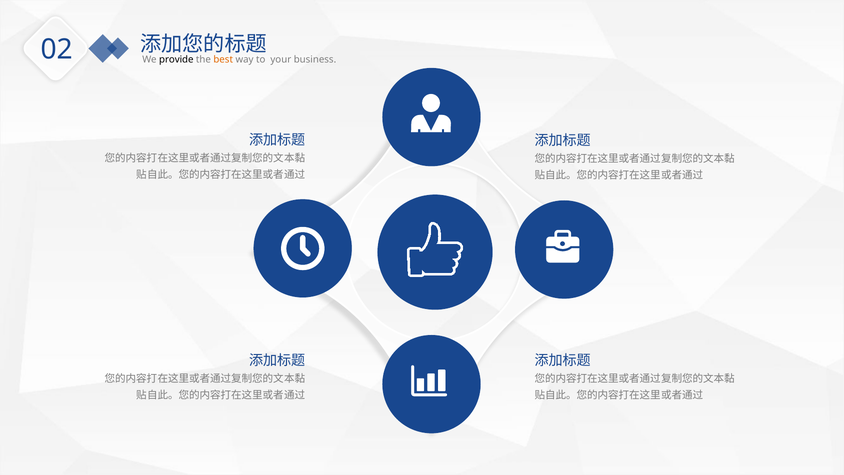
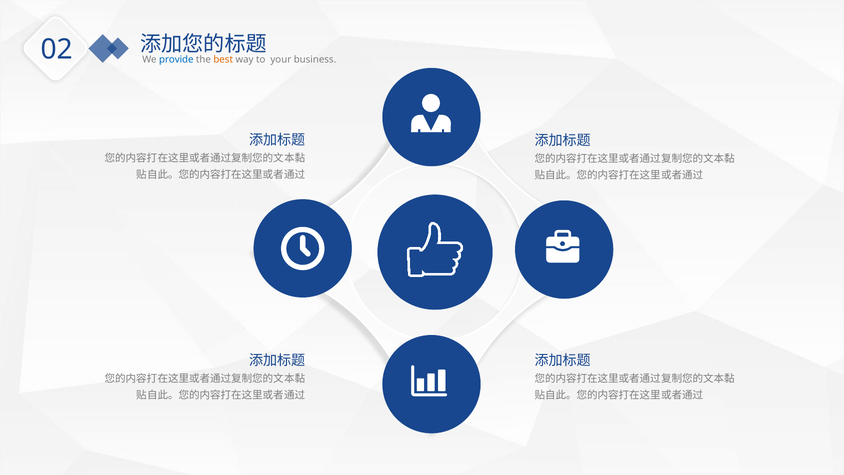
provide colour: black -> blue (176, 60)
